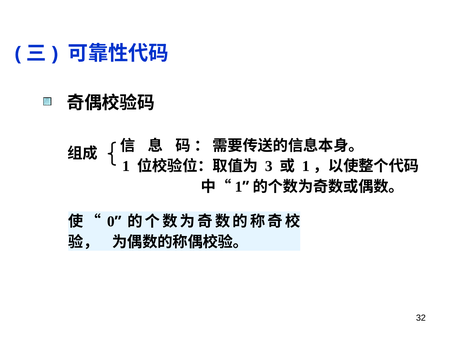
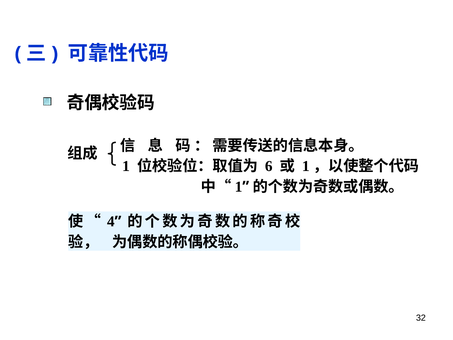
3: 3 -> 6 (269, 166)
0: 0 -> 4 (111, 221)
